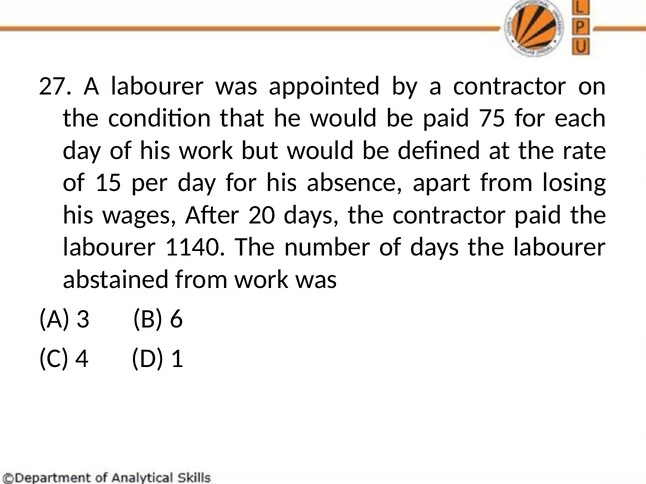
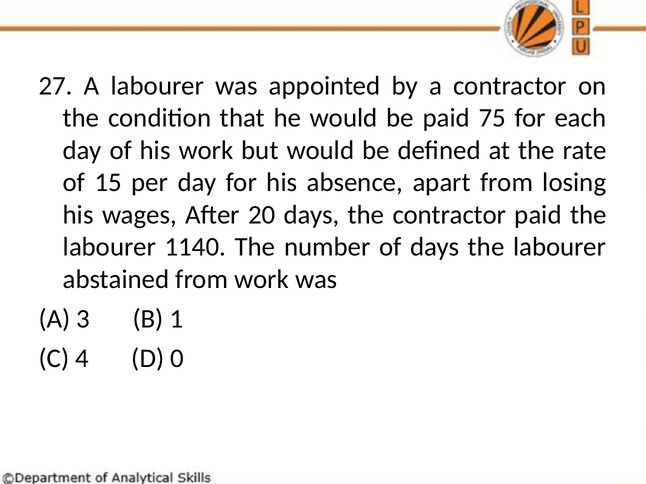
6: 6 -> 1 (176, 319)
1: 1 -> 0 (177, 359)
